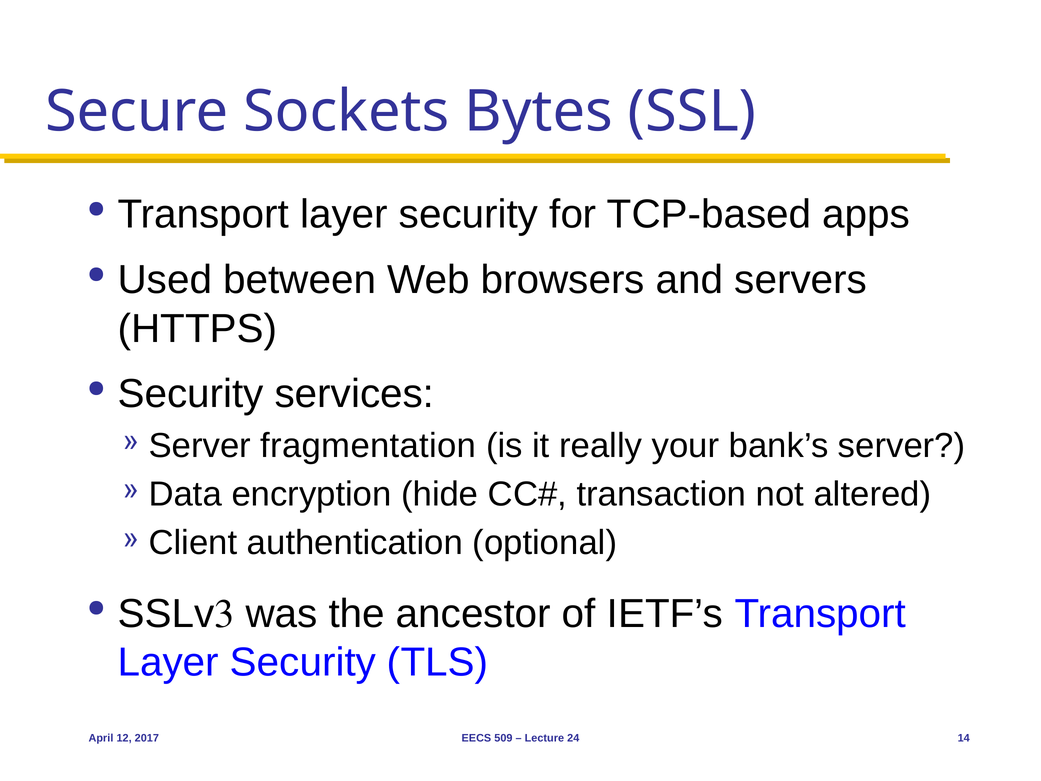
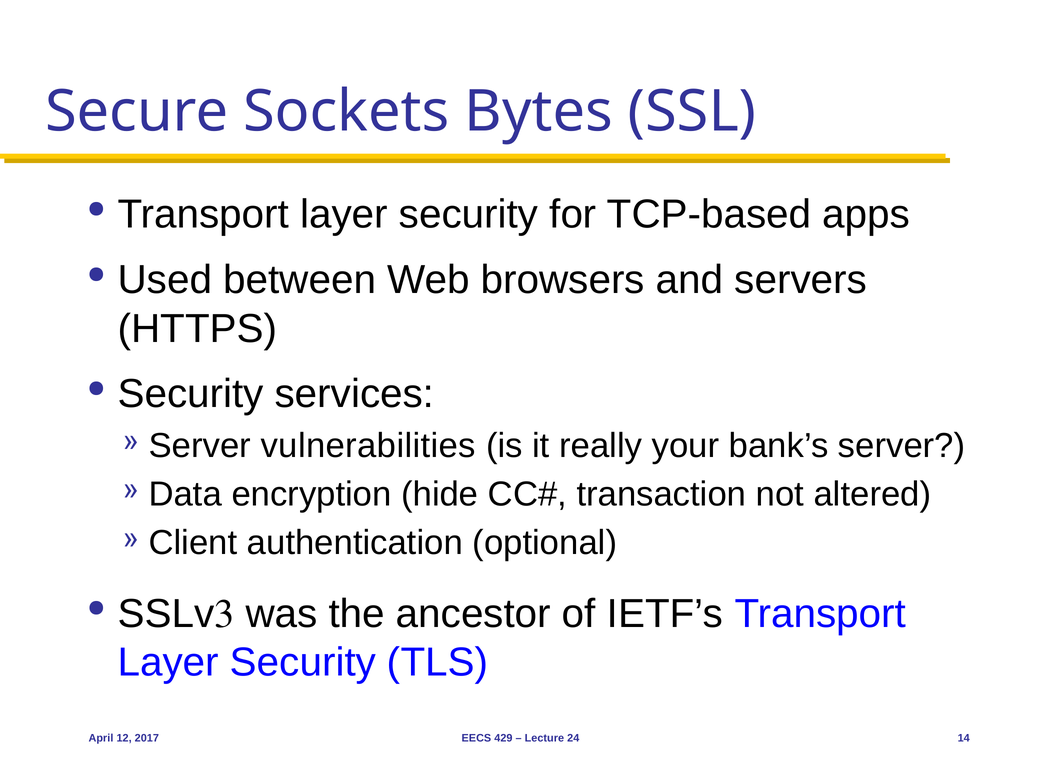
fragmentation: fragmentation -> vulnerabilities (368, 446)
509: 509 -> 429 (503, 738)
